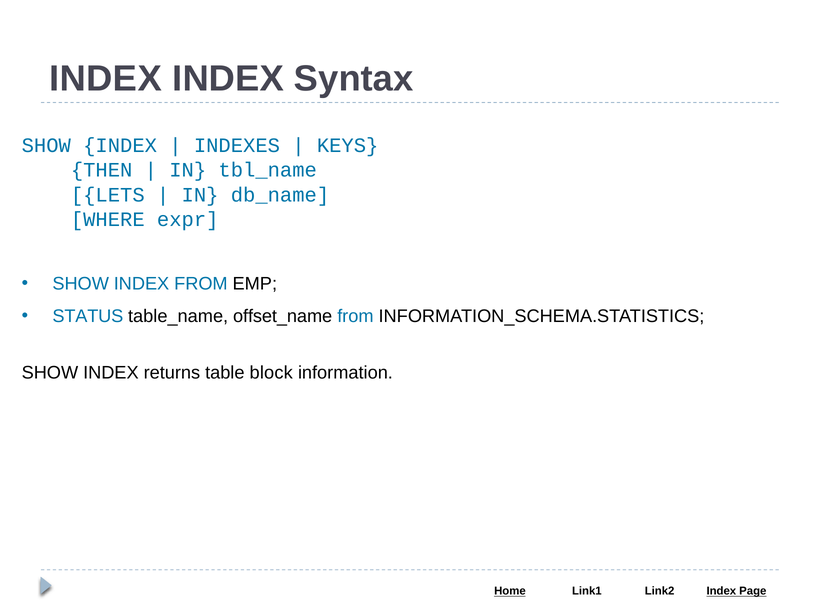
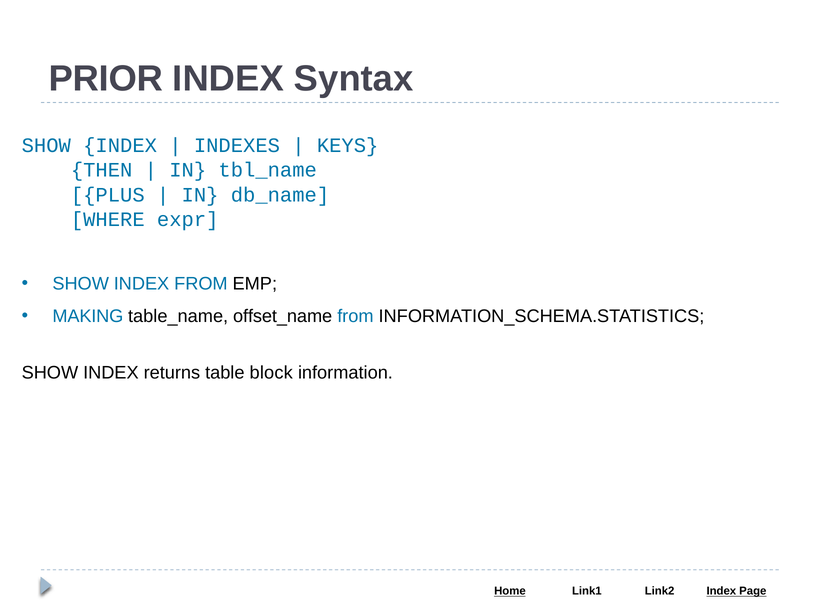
INDEX: INDEX -> PRIOR (106, 79)
LETS: LETS -> PLUS (108, 195)
STATUS: STATUS -> MAKING (88, 316)
